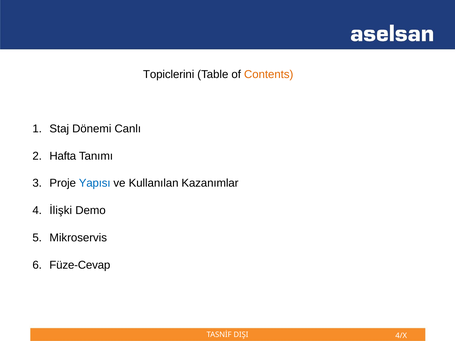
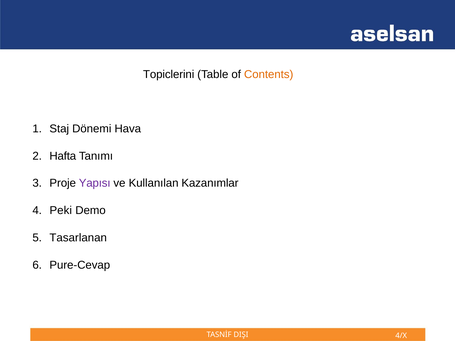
Canlı: Canlı -> Hava (128, 129)
Yapısı colour: blue -> purple (95, 183)
İlişki: İlişki -> Peki (61, 211)
Mikroservis: Mikroservis -> Tasarlanan (78, 238)
Füze-Cevap: Füze-Cevap -> Pure-Cevap (80, 265)
